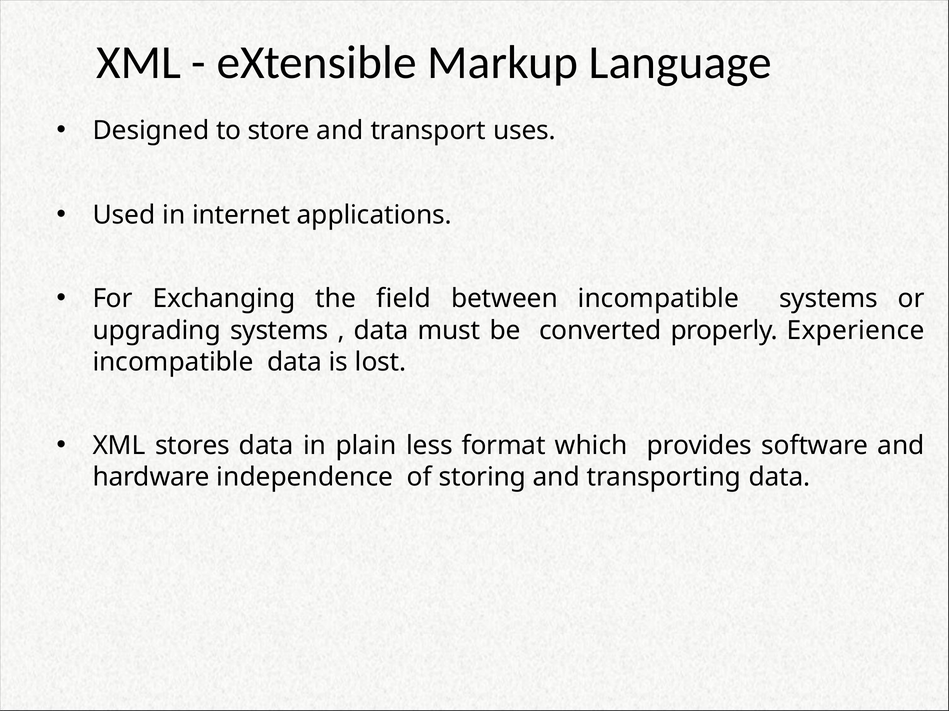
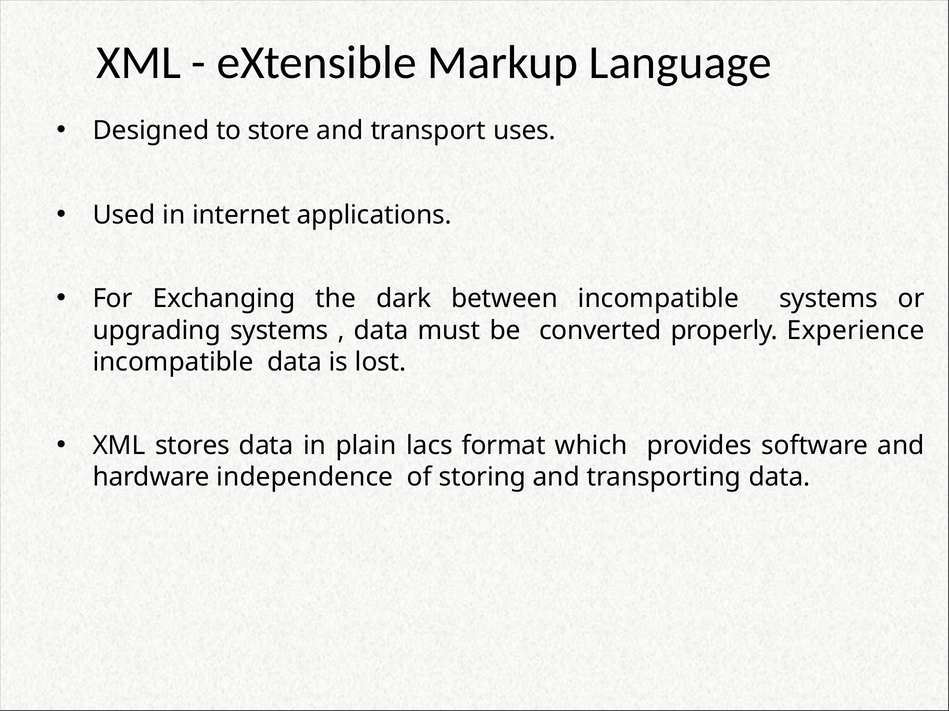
field: field -> dark (404, 299)
less: less -> lacs (429, 446)
